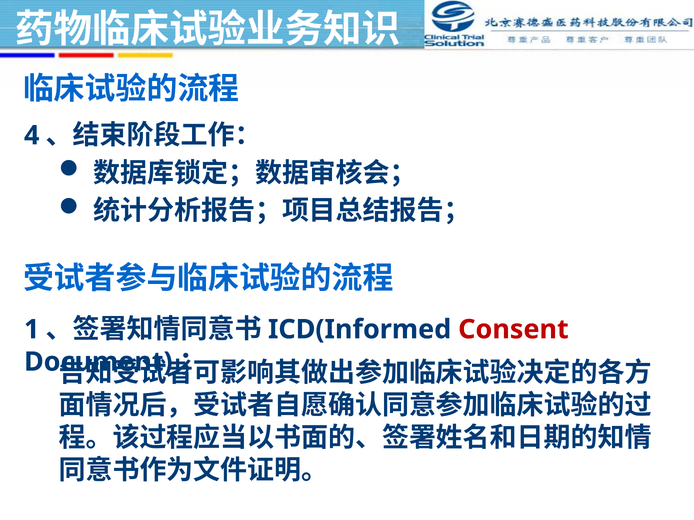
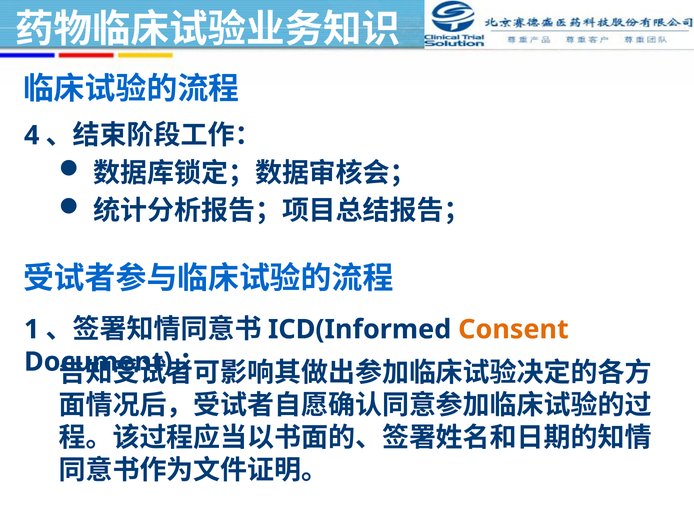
Consent colour: red -> orange (513, 330)
